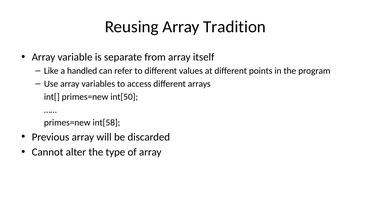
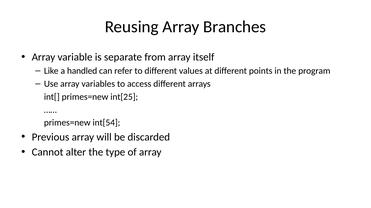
Tradition: Tradition -> Branches (235, 27)
int[50: int[50 -> int[25 (124, 97)
int[58: int[58 -> int[54 (106, 123)
